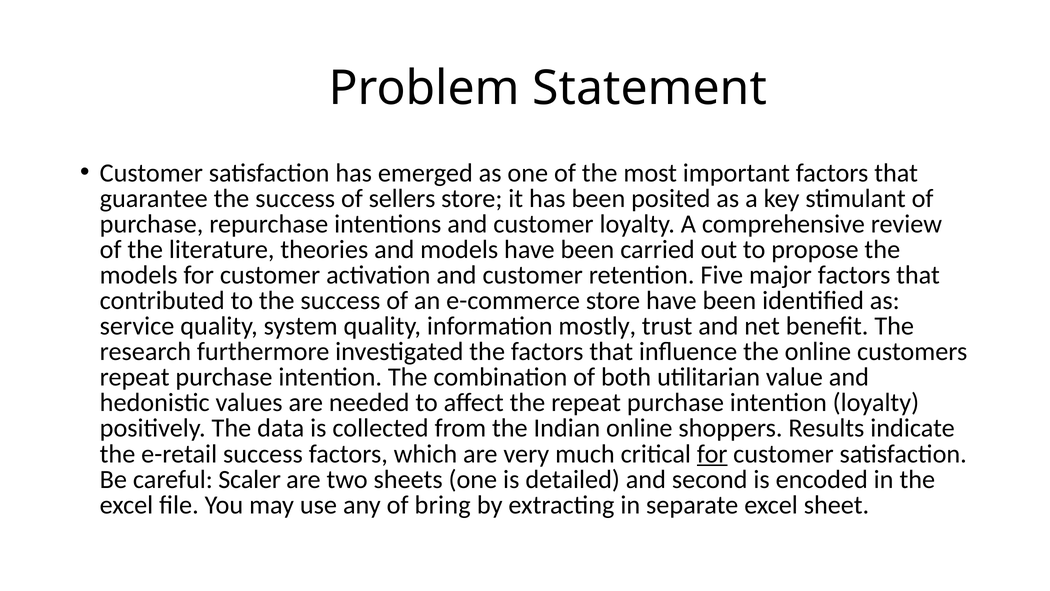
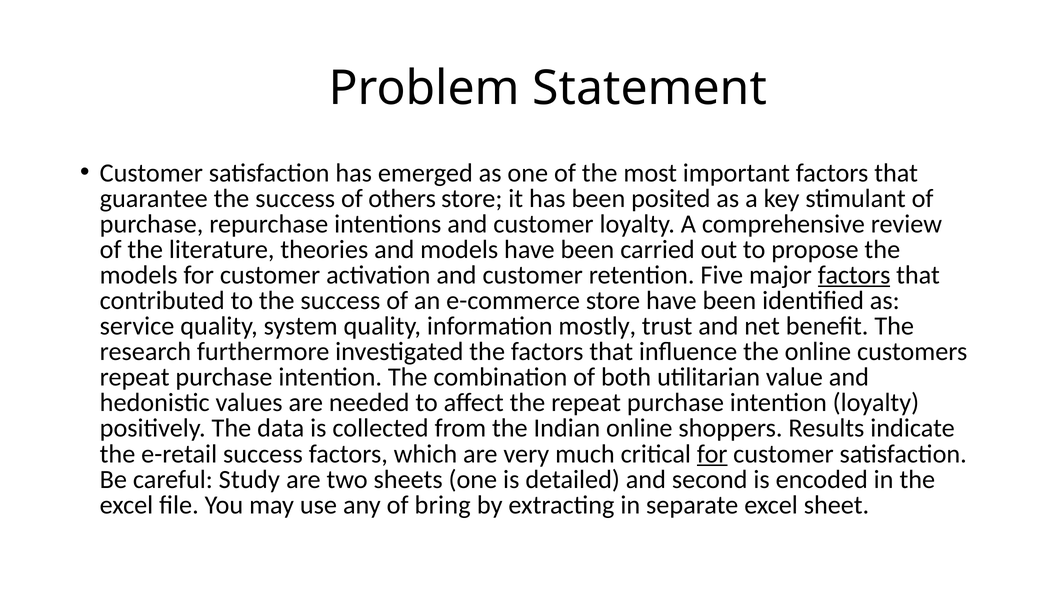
sellers: sellers -> others (402, 198)
factors underline: none -> present (854, 275)
Scaler: Scaler -> Study (249, 479)
